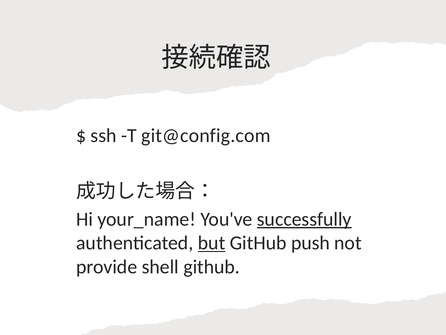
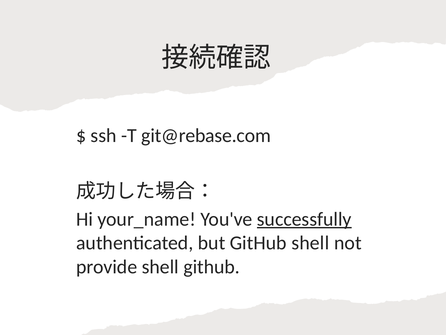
git@config.com: git@config.com -> git@rebase.com (206, 135)
but underline: present -> none (212, 243)
GitHub push: push -> shell (310, 243)
